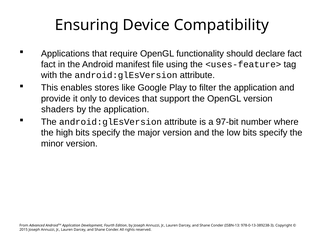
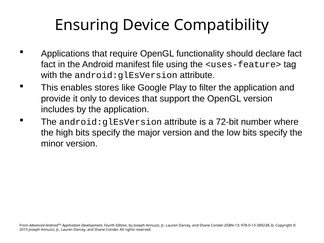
shaders: shaders -> includes (58, 109)
97-bit: 97-bit -> 72-bit (227, 122)
